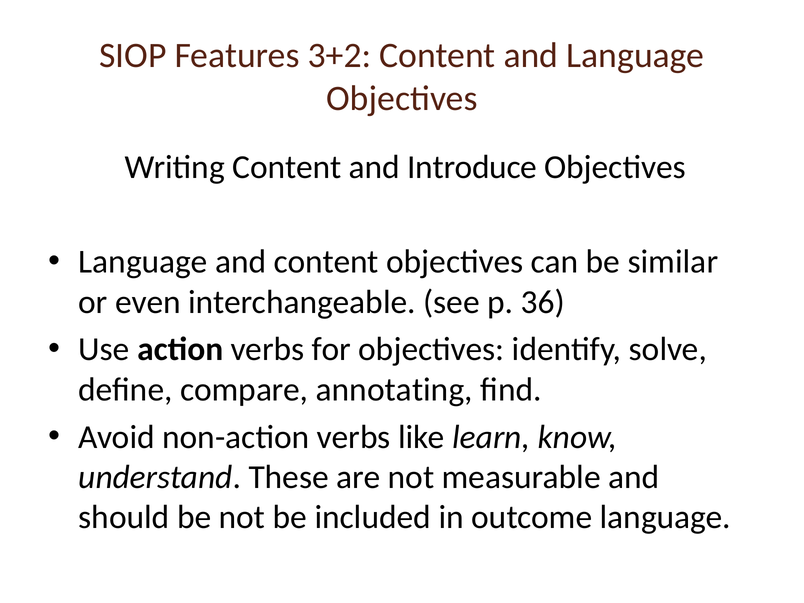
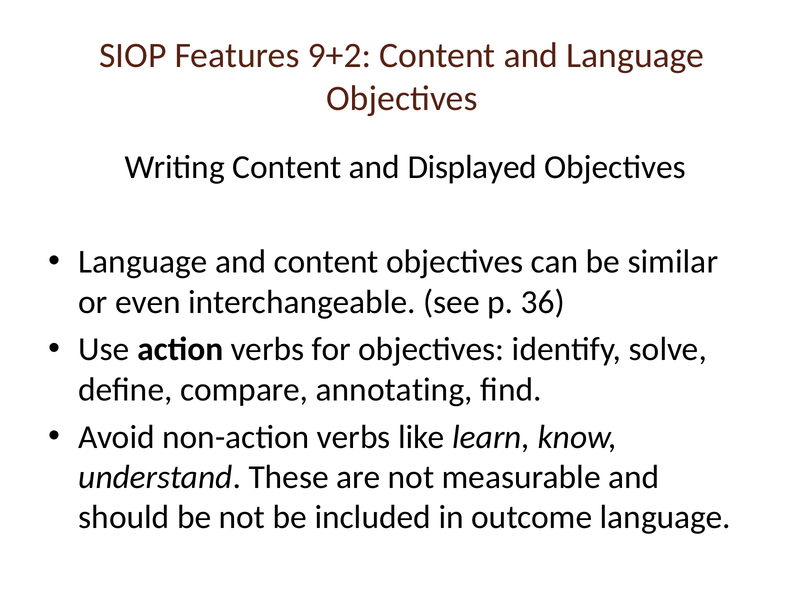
3+2: 3+2 -> 9+2 (339, 55)
Introduce: Introduce -> Displayed (472, 167)
